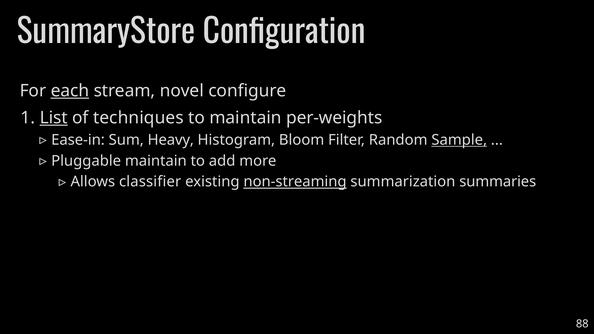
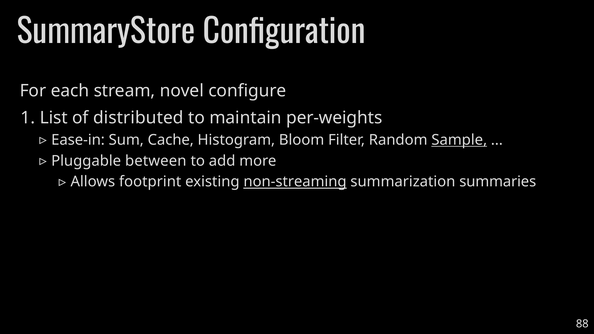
each underline: present -> none (70, 91)
List underline: present -> none (54, 118)
techniques: techniques -> distributed (138, 118)
Heavy: Heavy -> Cache (171, 140)
Pluggable maintain: maintain -> between (156, 161)
classifier: classifier -> footprint (150, 182)
